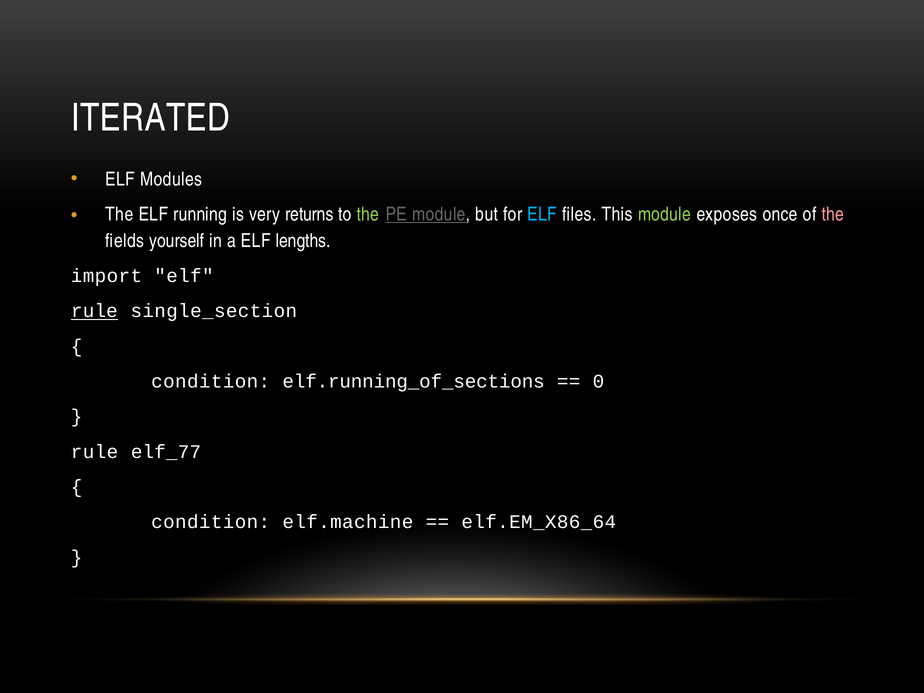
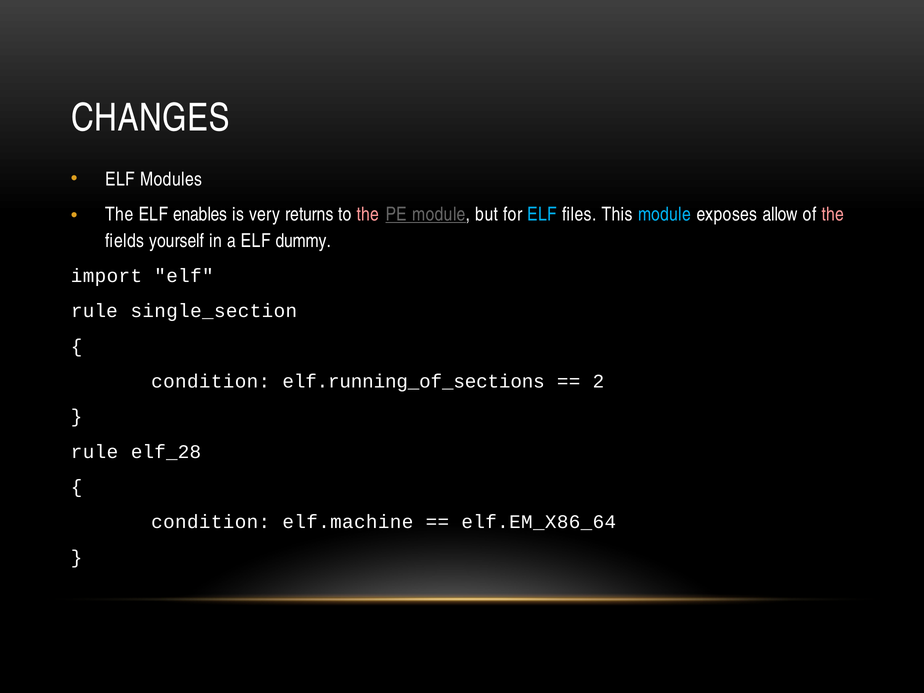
ITERATED: ITERATED -> CHANGES (151, 118)
running: running -> enables (200, 214)
the colour: light green -> pink (368, 214)
module colour: light green -> light blue (665, 214)
once: once -> allow (780, 214)
lengths: lengths -> dummy (303, 241)
rule underline: present -> none (94, 311)
0: 0 -> 2 (598, 381)
elf_77: elf_77 -> elf_28 (166, 452)
